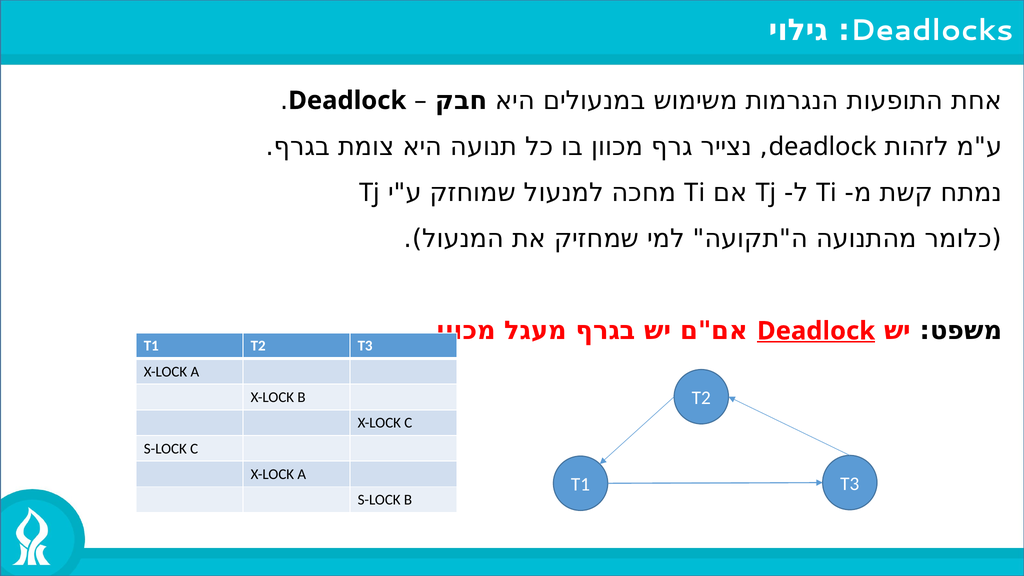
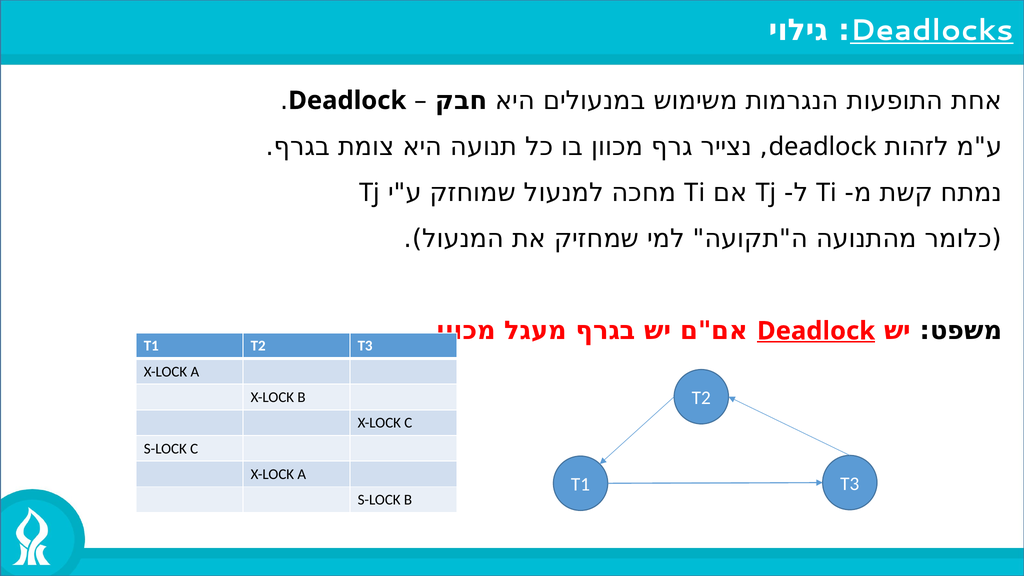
Deadlocks underline: none -> present (932, 30)
